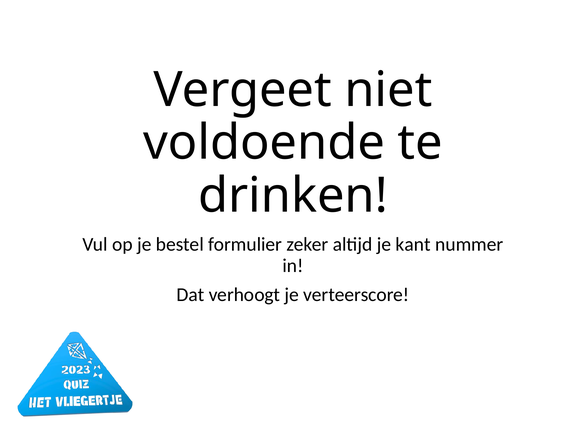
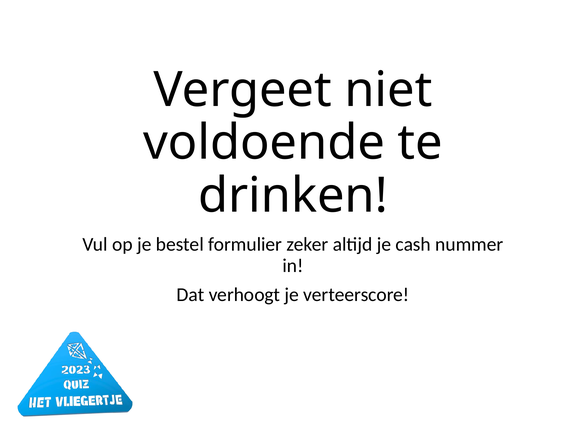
kant: kant -> cash (413, 244)
